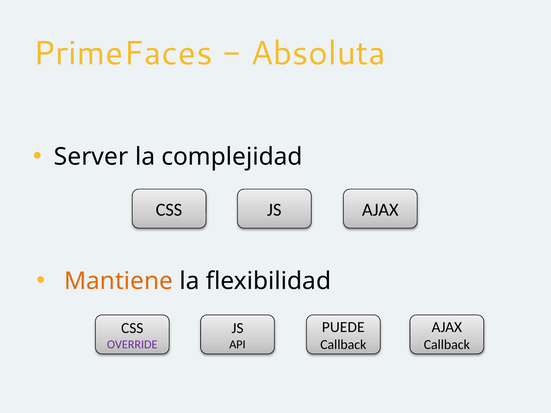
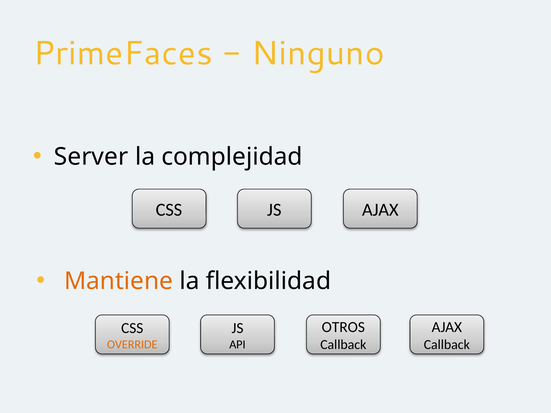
Absoluta: Absoluta -> Ninguno (318, 53)
PUEDE: PUEDE -> OTROS (343, 327)
OVERRIDE colour: purple -> orange (132, 345)
